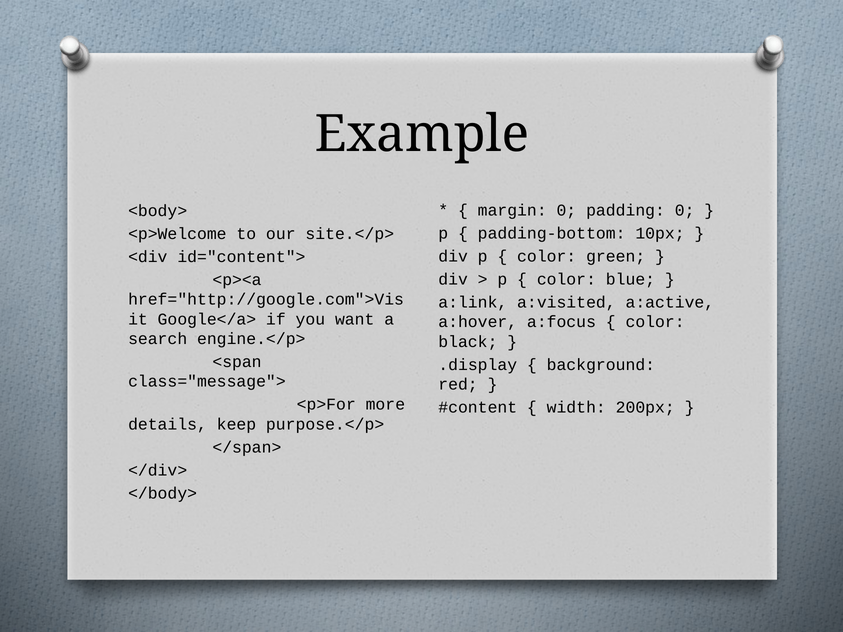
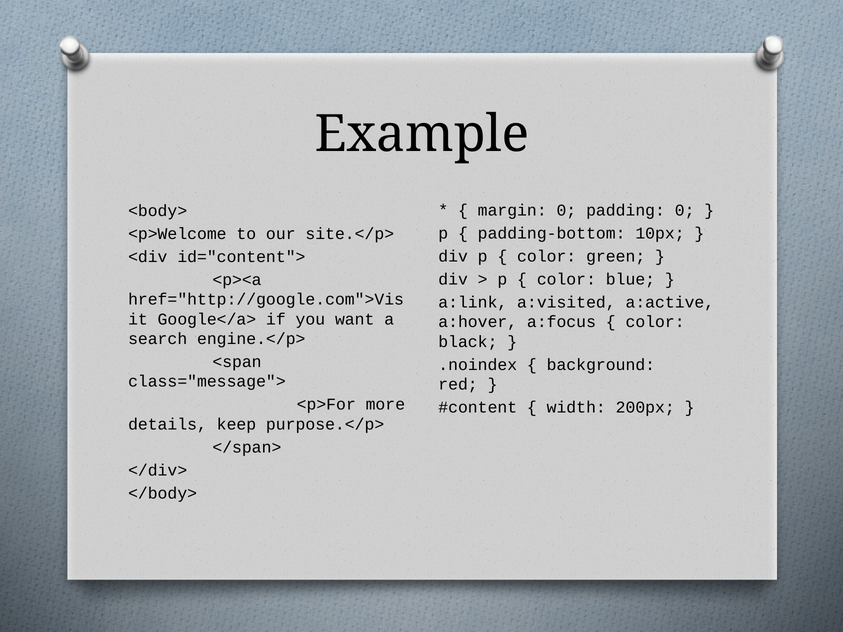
.display: .display -> .noindex (478, 365)
